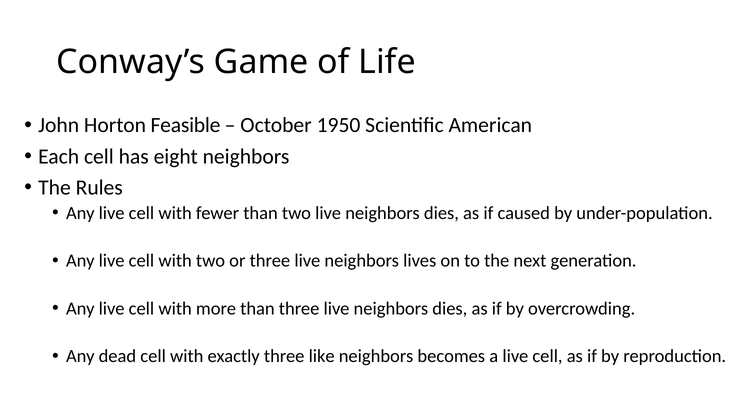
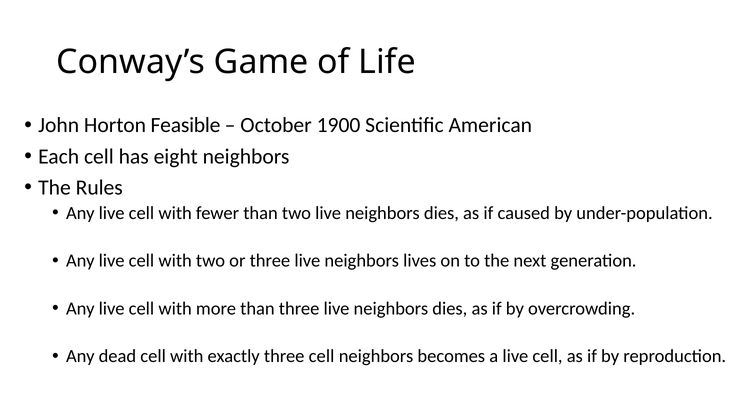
1950: 1950 -> 1900 (339, 125)
three like: like -> cell (322, 356)
